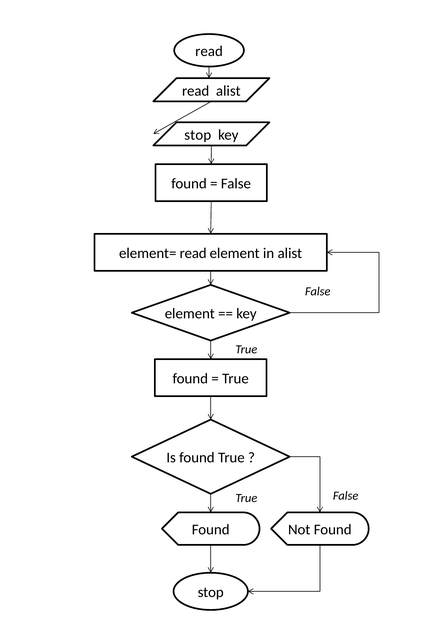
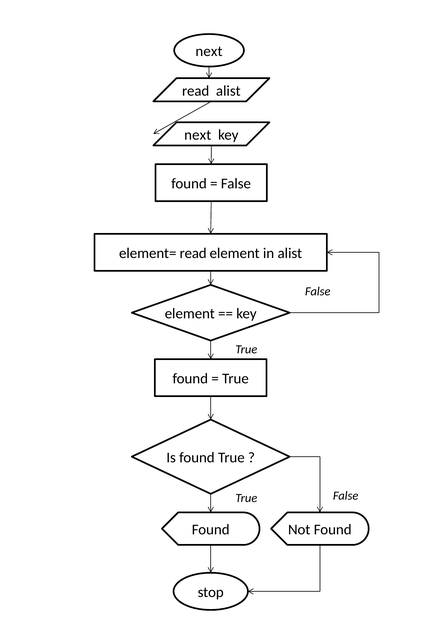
read: read -> next (209, 51)
stop: stop -> next (198, 135)
